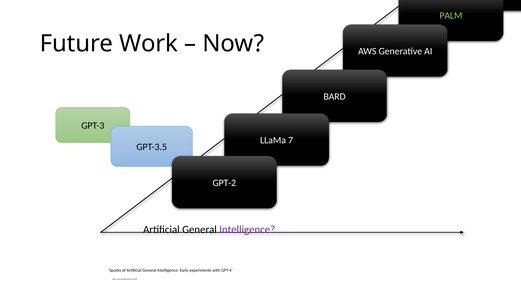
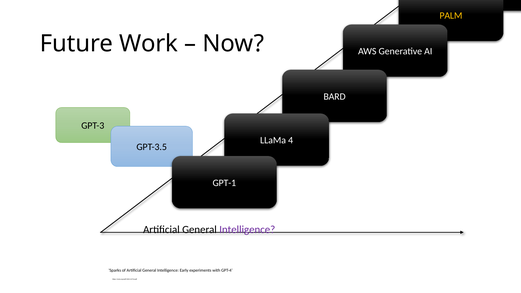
PALM colour: light green -> yellow (451, 16)
7: 7 -> 4 (291, 140)
GPT-2: GPT-2 -> GPT-1 (224, 183)
